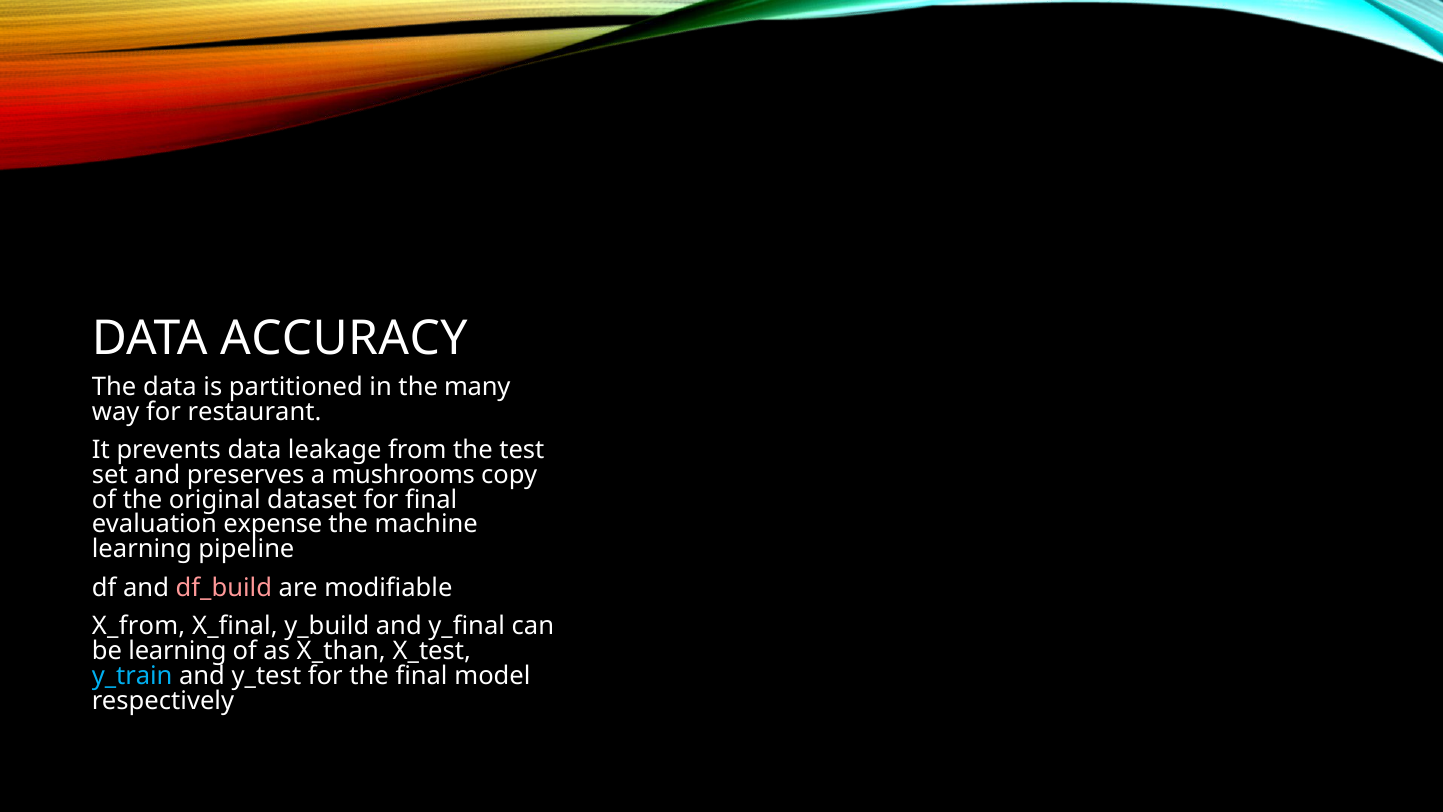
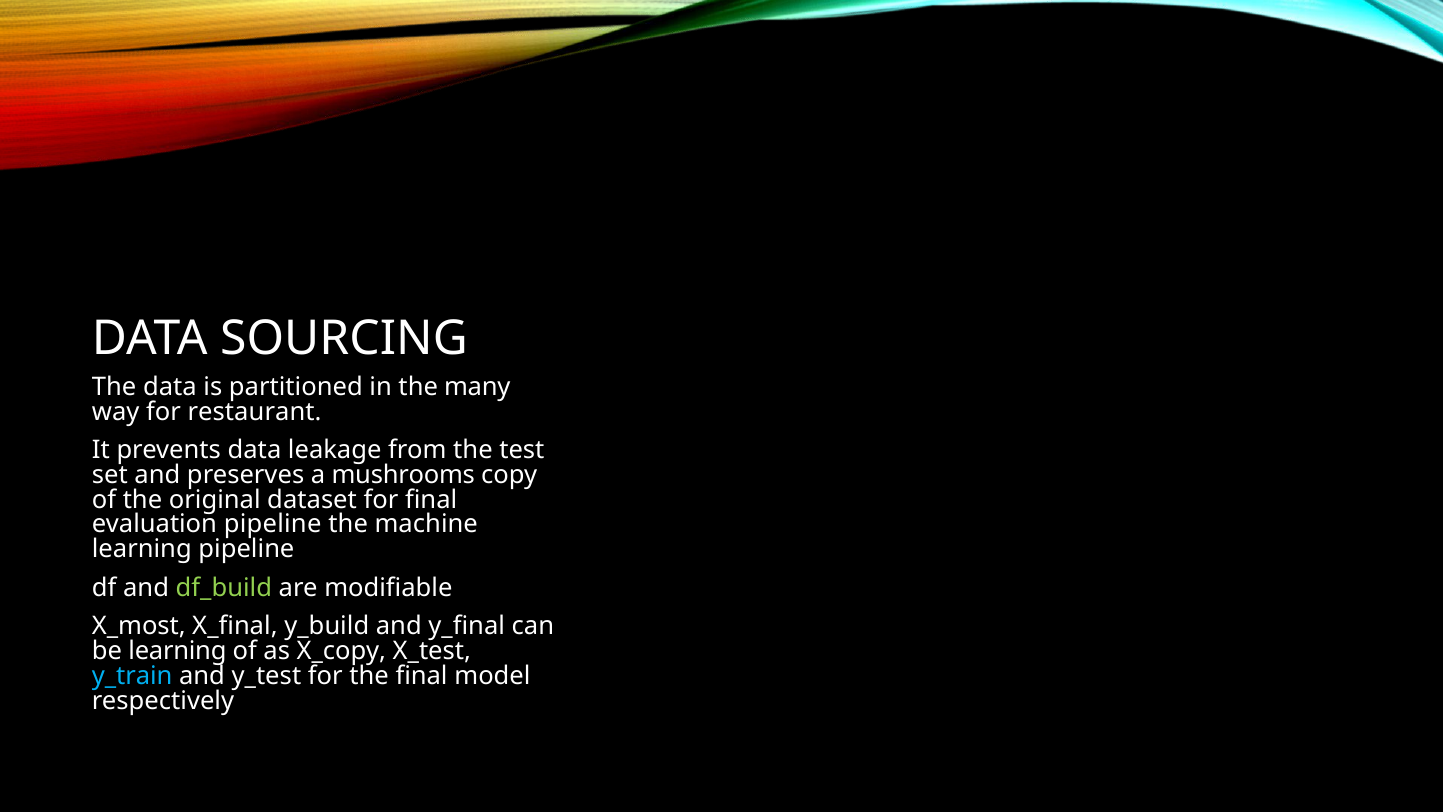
ACCURACY: ACCURACY -> SOURCING (344, 338)
evaluation expense: expense -> pipeline (273, 524)
df_build colour: pink -> light green (224, 588)
X_from: X_from -> X_most (139, 626)
X_than: X_than -> X_copy (341, 651)
